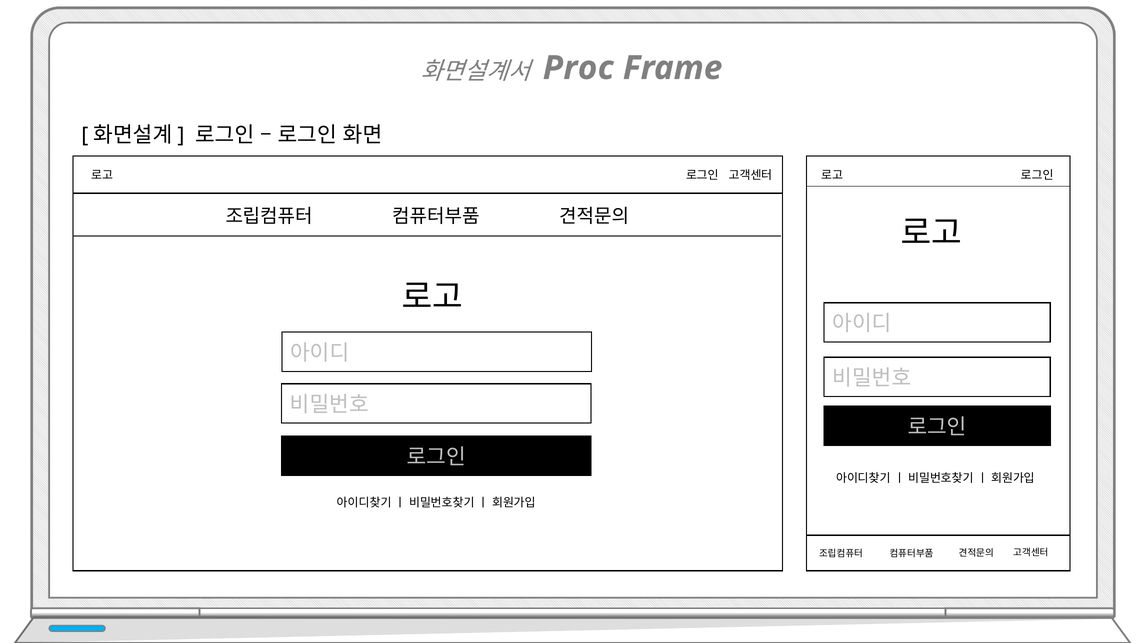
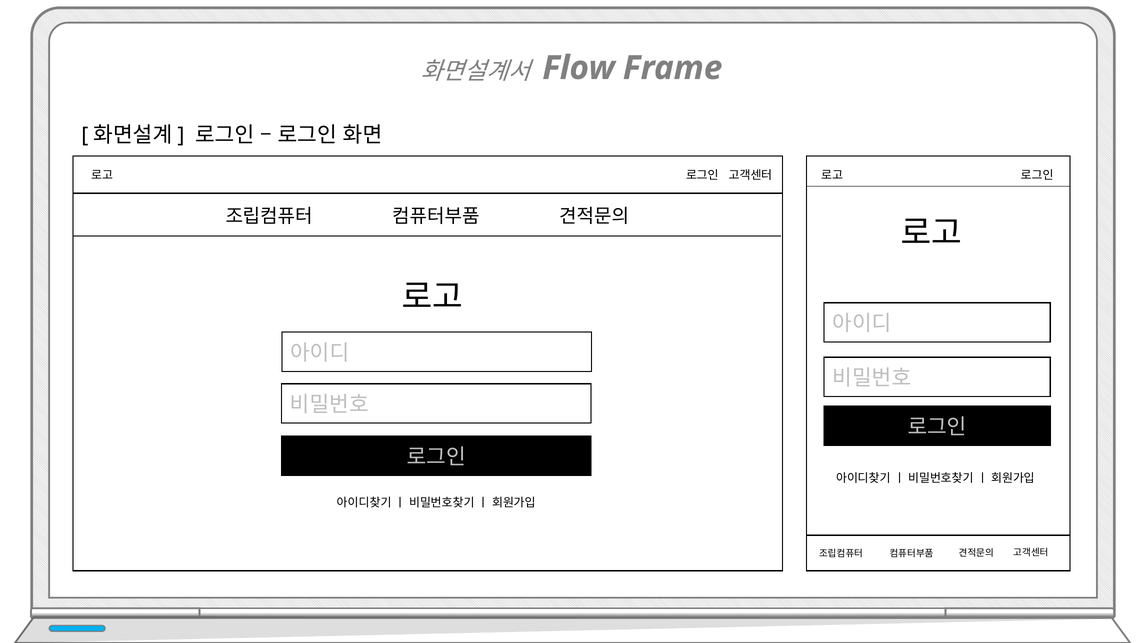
Proc: Proc -> Flow (579, 68)
